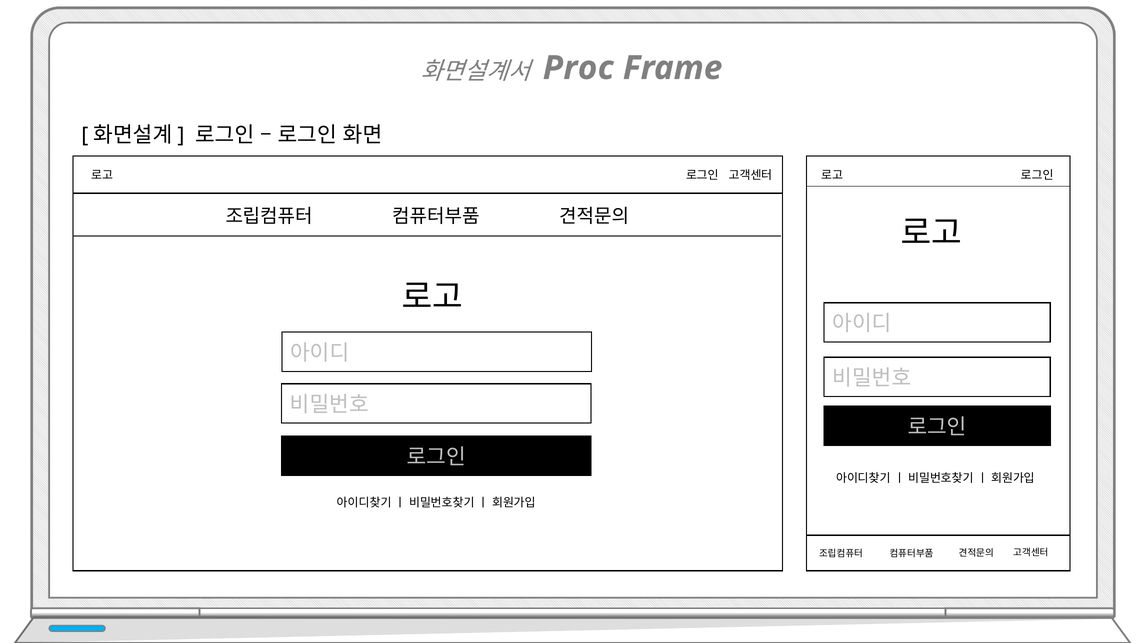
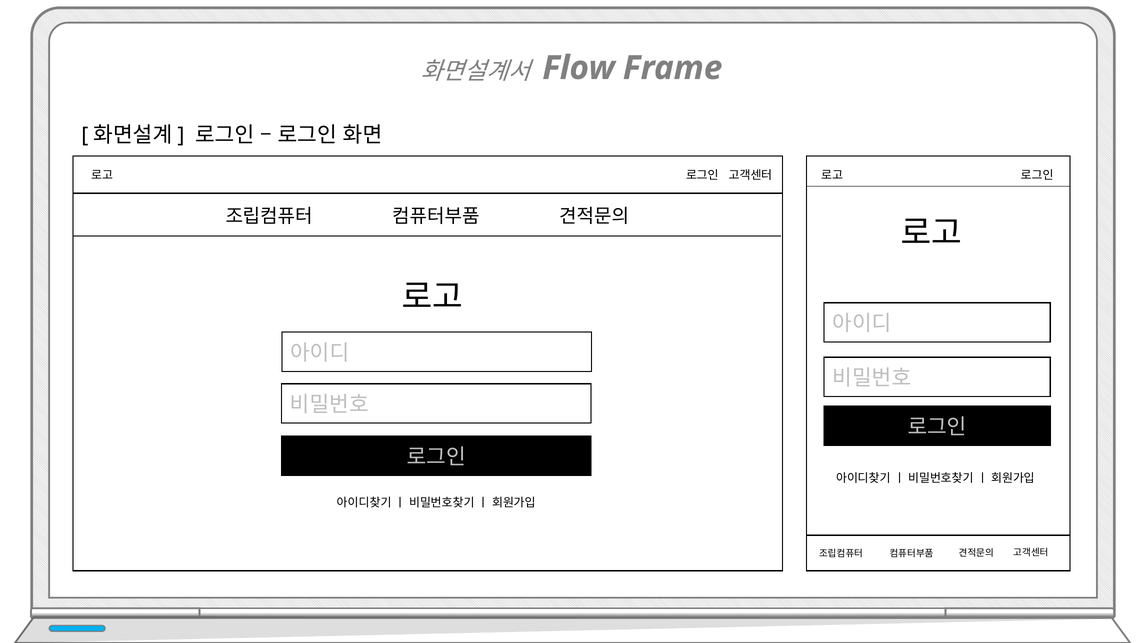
Proc: Proc -> Flow (579, 68)
